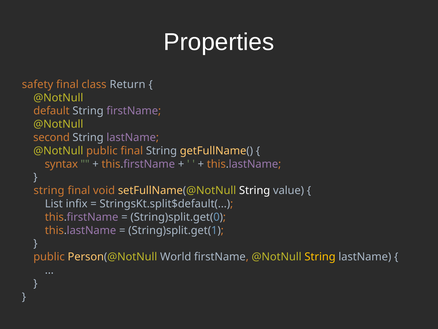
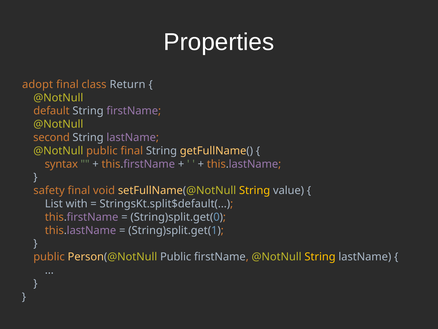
safety: safety -> adopt (38, 84)
string: string -> safety (49, 190)
String colour: white -> yellow (255, 190)
infix: infix -> with (77, 204)
Person(@NotNull World: World -> Public (176, 257)
